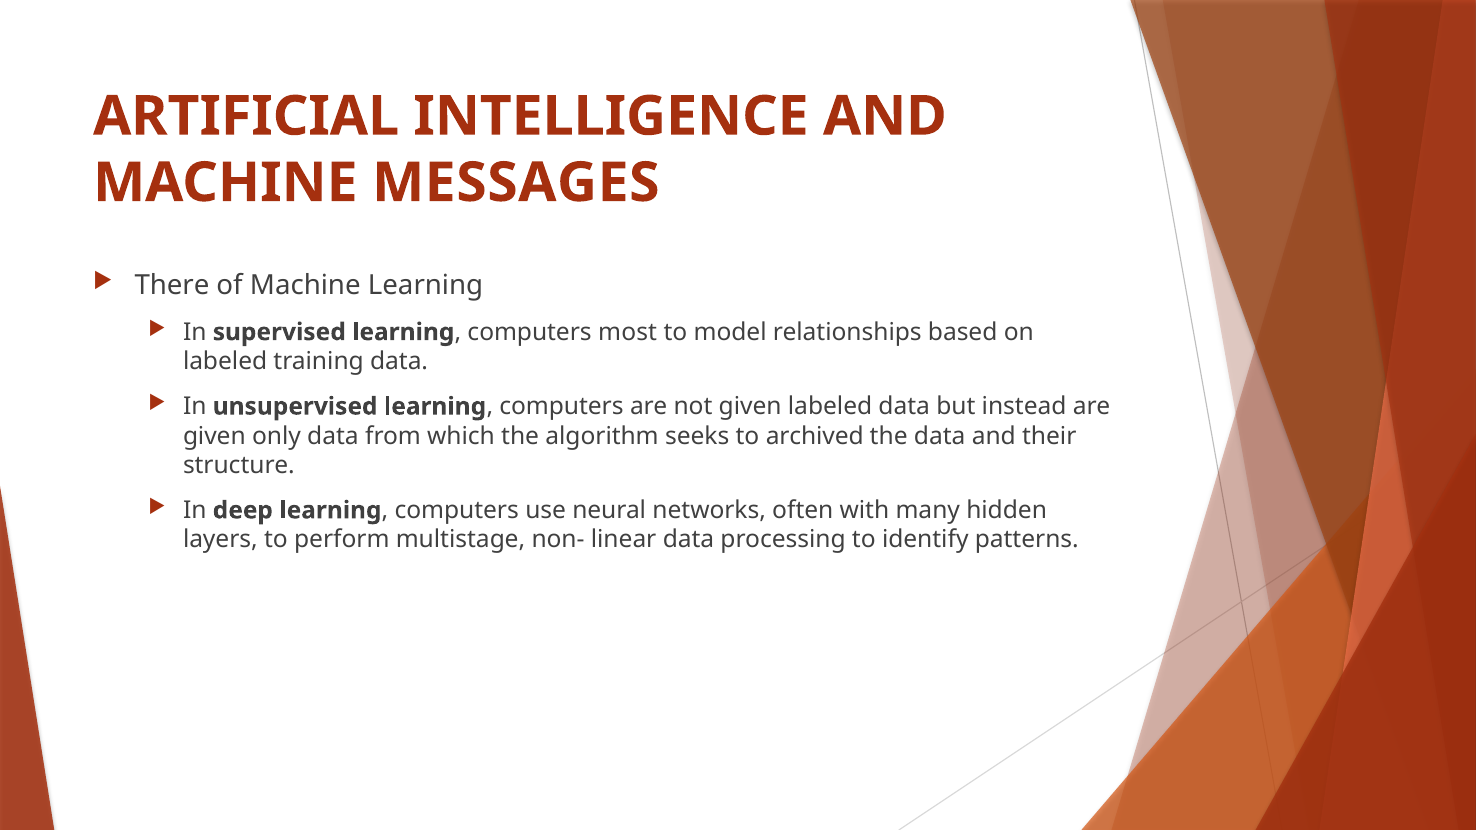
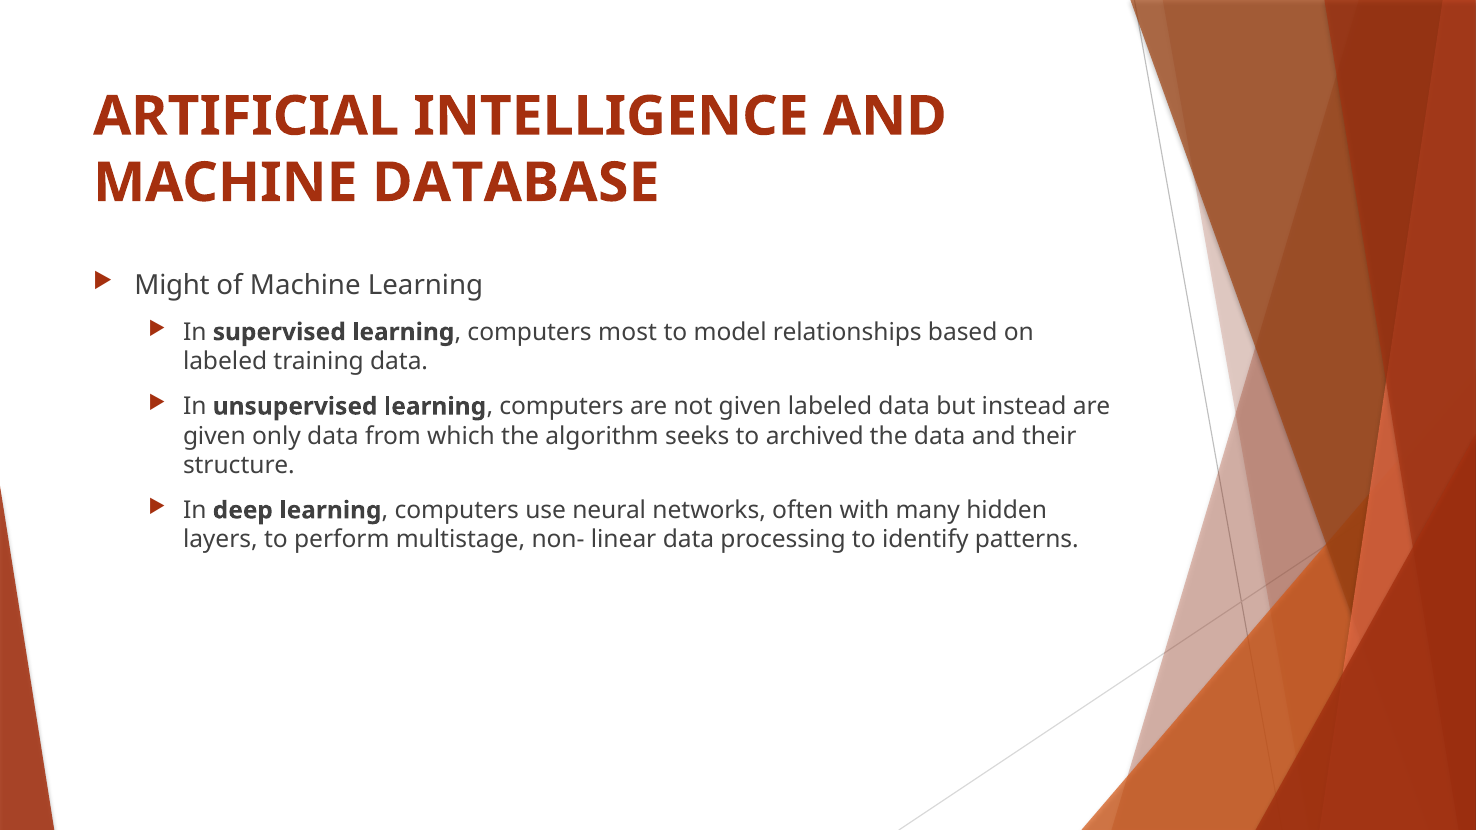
MESSAGES: MESSAGES -> DATABASE (516, 183)
There: There -> Might (172, 286)
